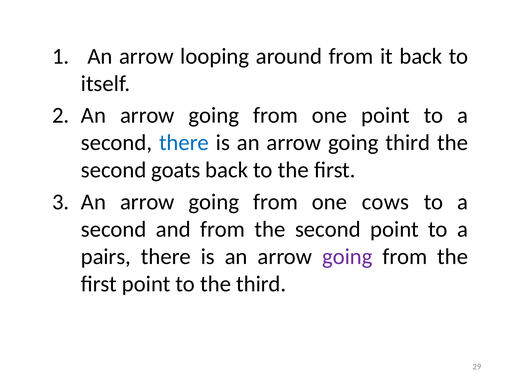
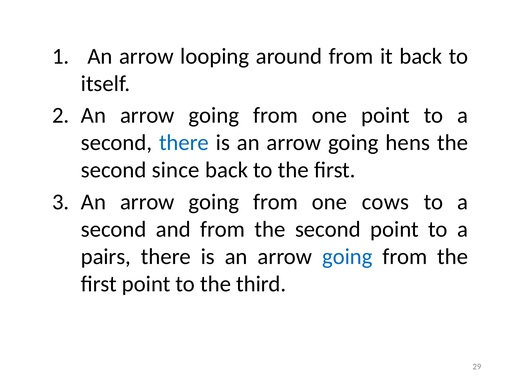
going third: third -> hens (408, 143)
goats: goats -> since (176, 170)
going colour: purple -> blue (347, 257)
